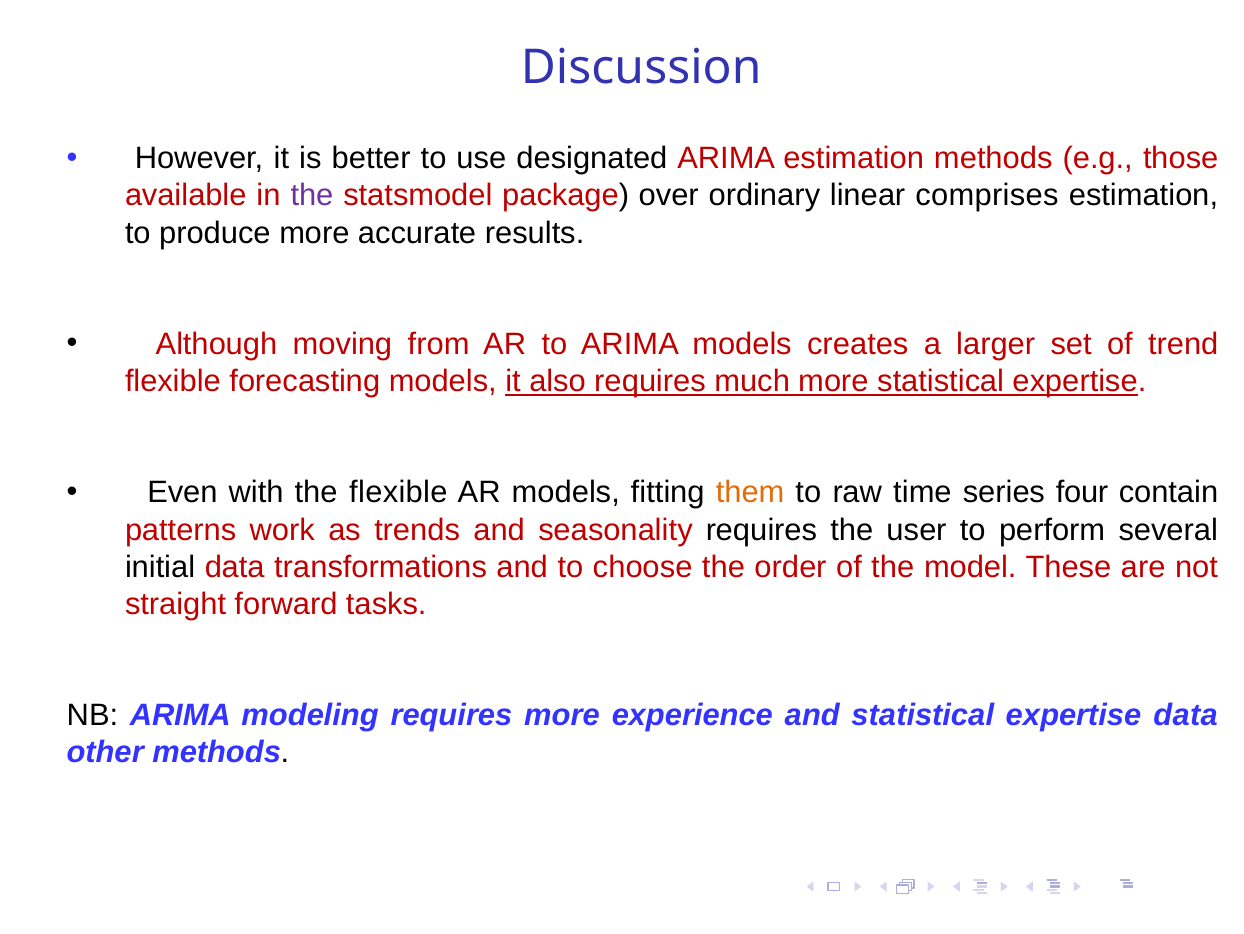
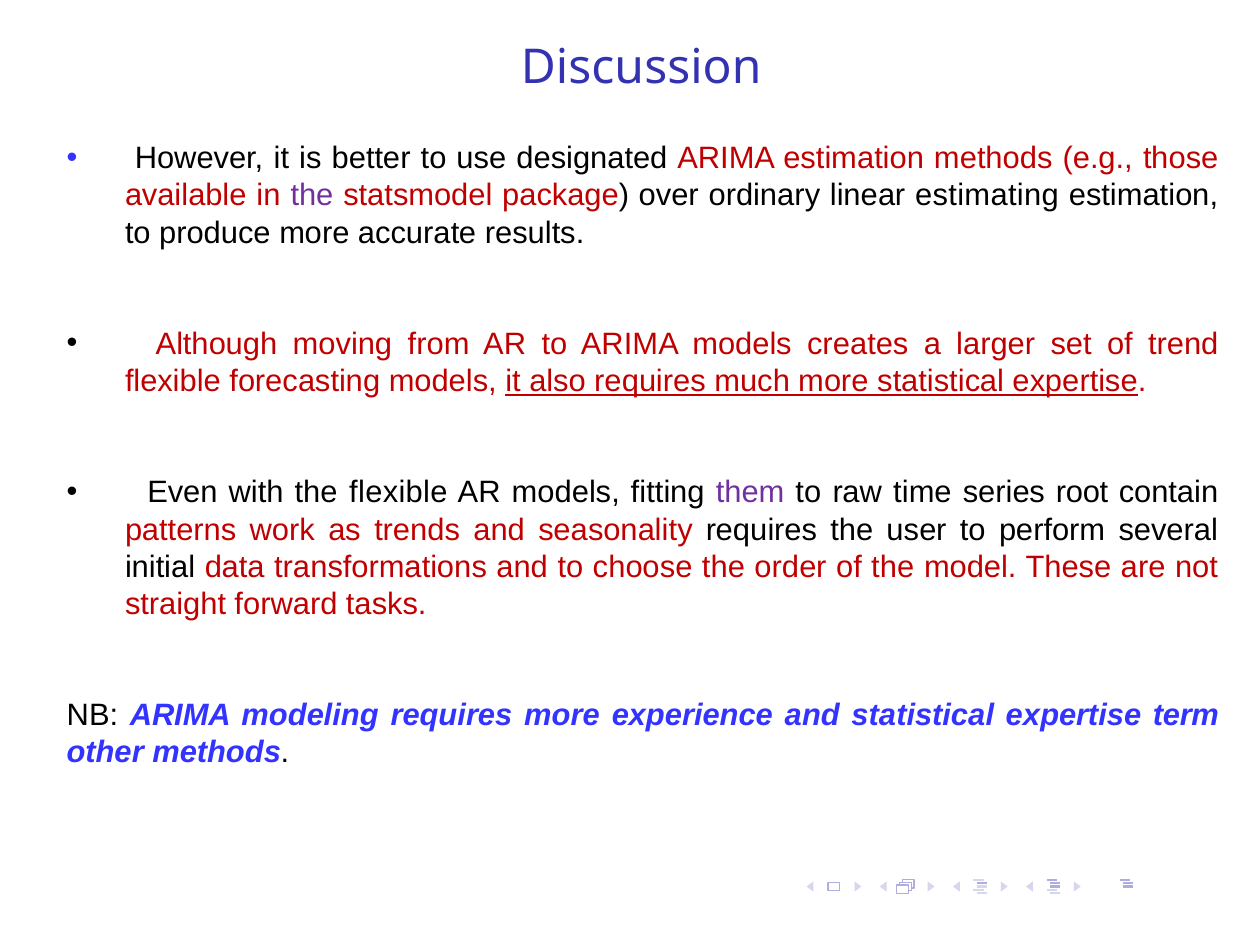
comprises: comprises -> estimating (987, 196)
them colour: orange -> purple (750, 493)
four: four -> root (1082, 493)
expertise data: data -> term (1186, 715)
